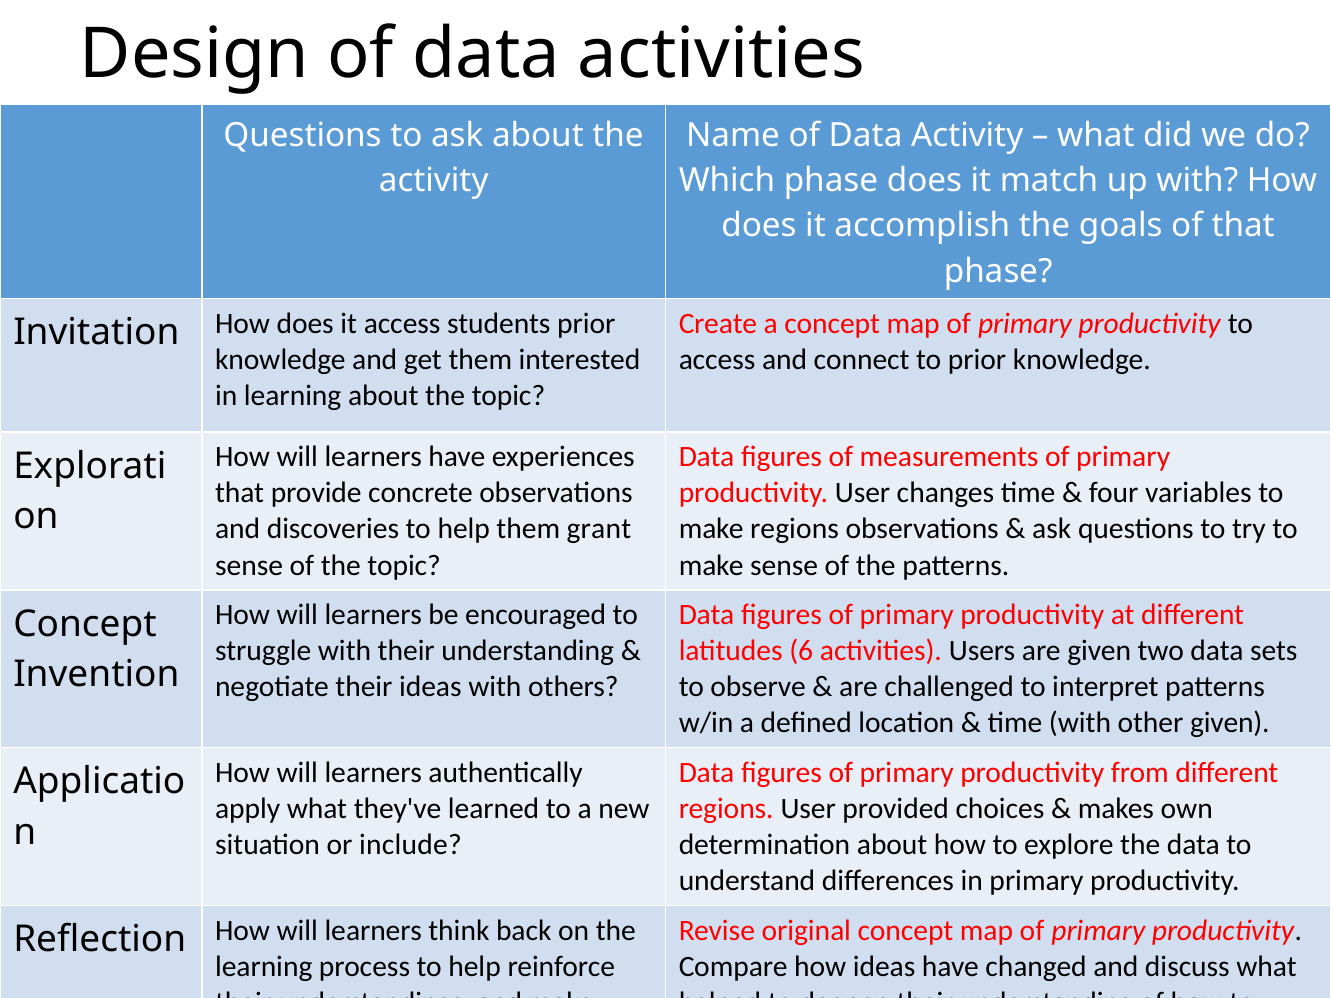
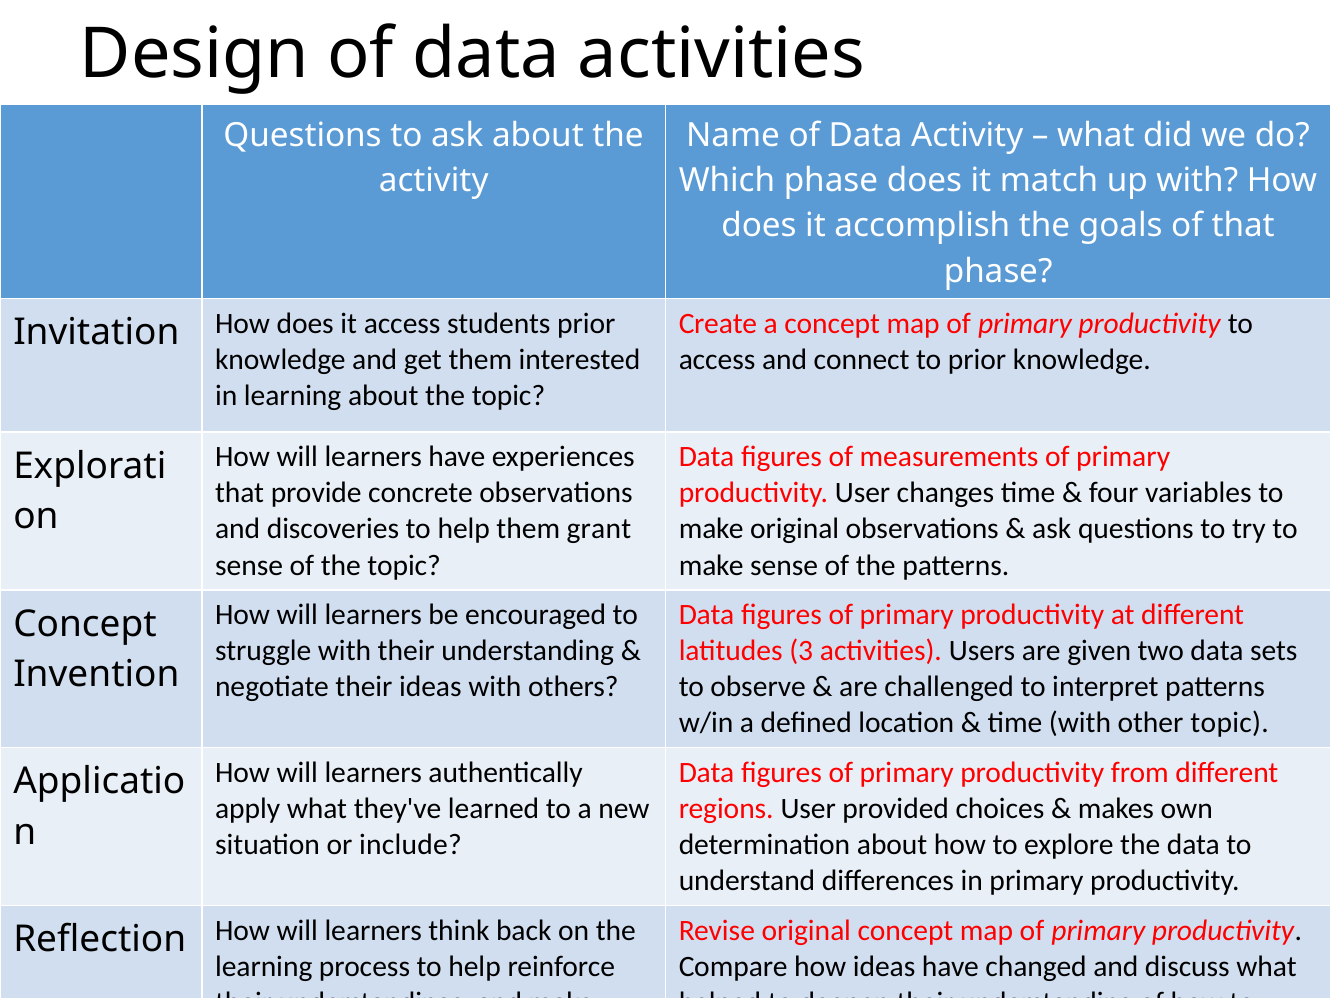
make regions: regions -> original (795, 529)
6: 6 -> 3 (801, 651)
other given: given -> topic (1230, 723)
